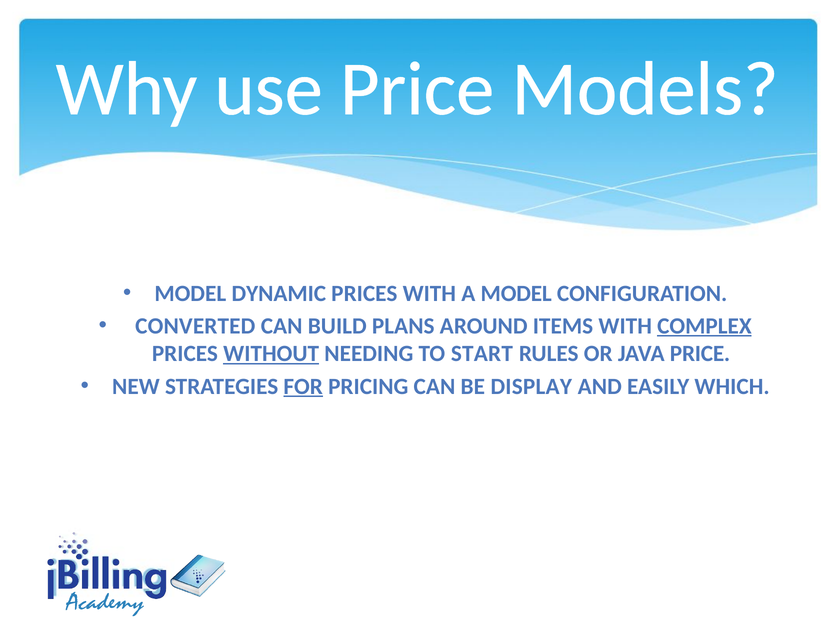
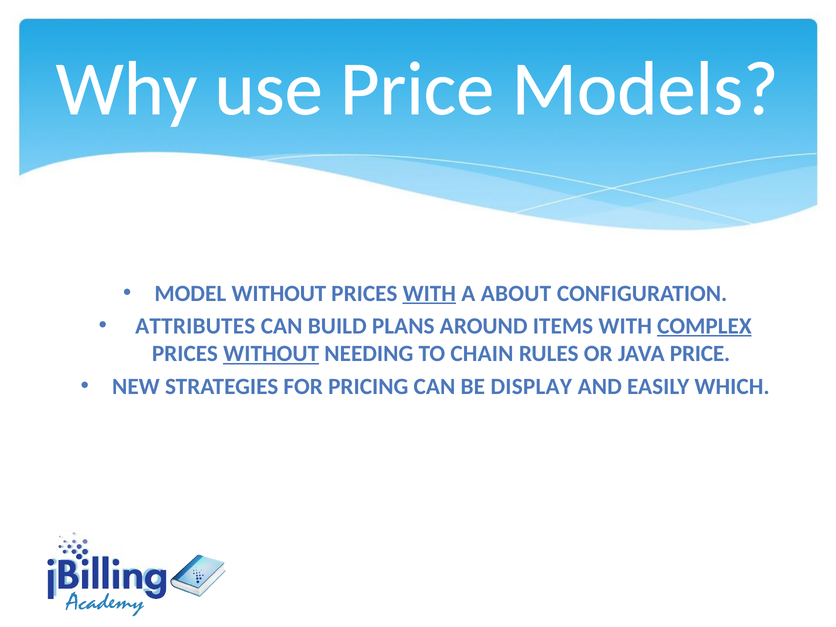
MODEL DYNAMIC: DYNAMIC -> WITHOUT (279, 293)
WITH underline: none -> present (429, 293)
A MODEL: MODEL -> ABOUT (516, 293)
CONVERTED: CONVERTED -> ATTRIBUTES (195, 326)
START: START -> CHAIN (482, 354)
FOR underline: present -> none (303, 386)
